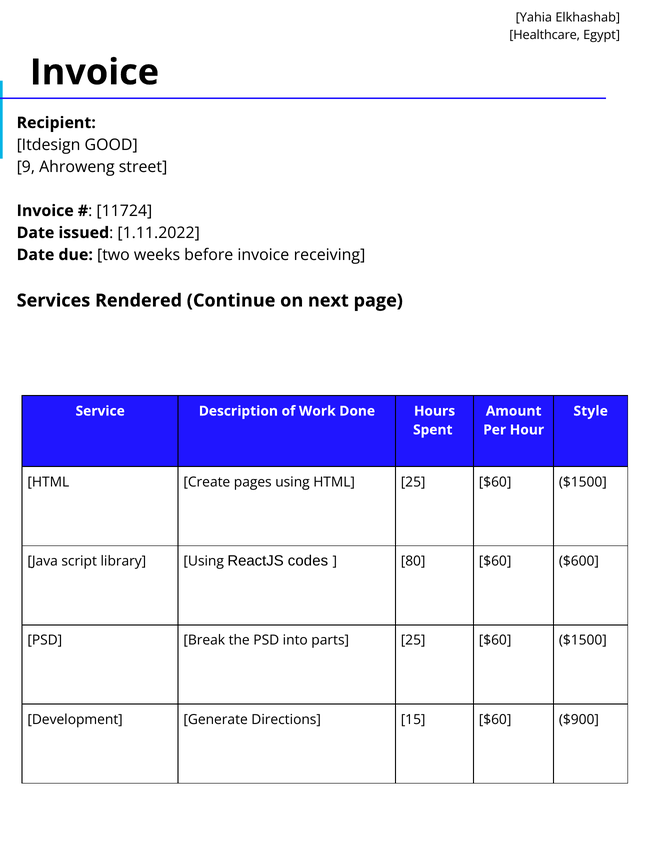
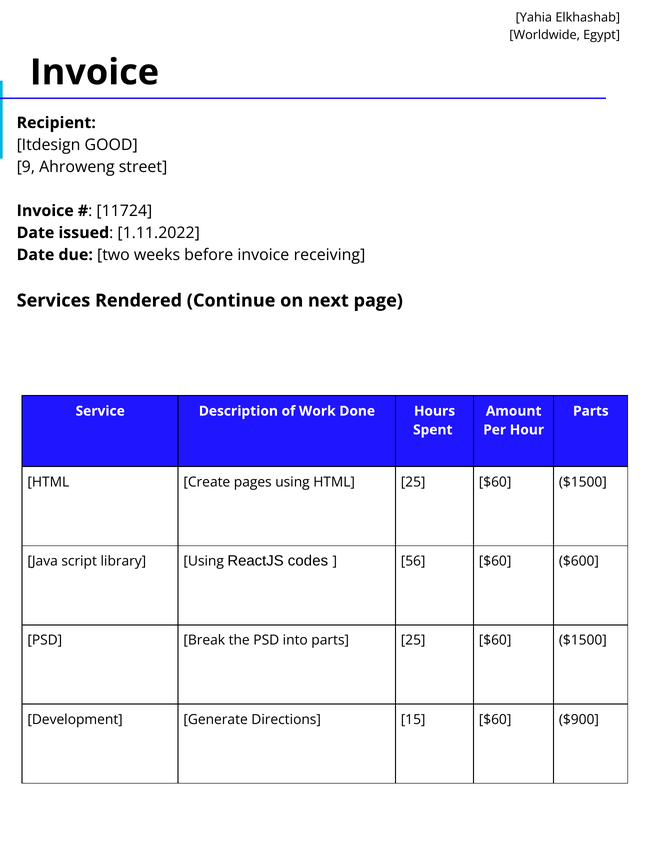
Healthcare: Healthcare -> Worldwide (545, 35)
Style: Style -> Parts (591, 411)
80: 80 -> 56 (413, 561)
